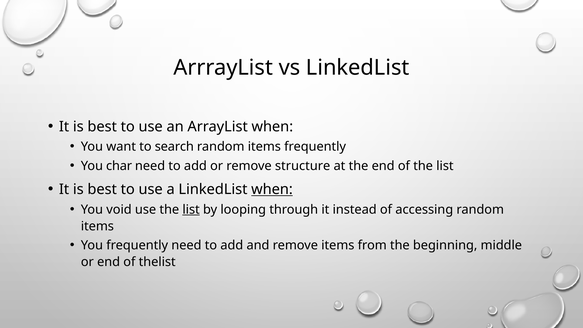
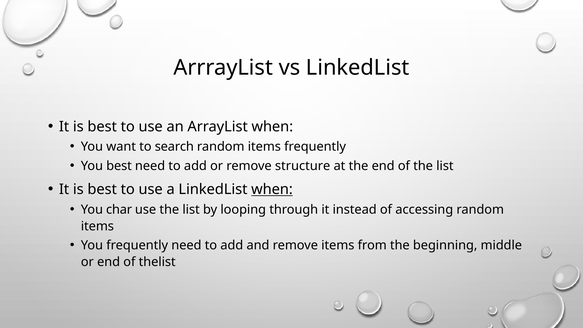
You char: char -> best (119, 166)
void: void -> char (119, 210)
list underline: present -> none (191, 210)
